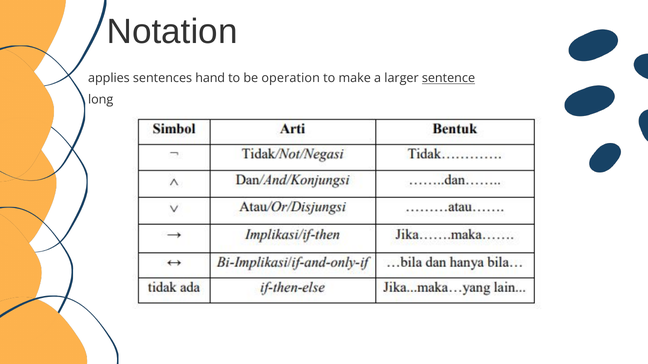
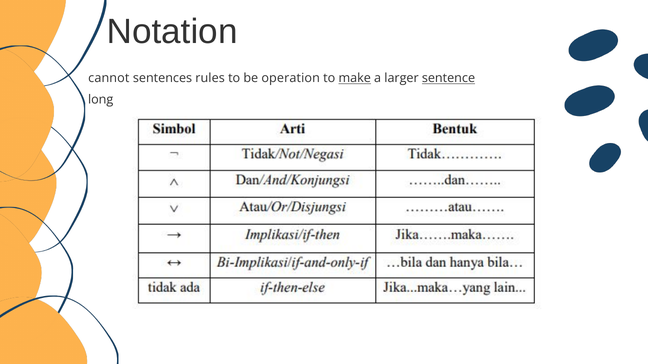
applies: applies -> cannot (109, 78)
hand: hand -> rules (210, 78)
make underline: none -> present (355, 78)
